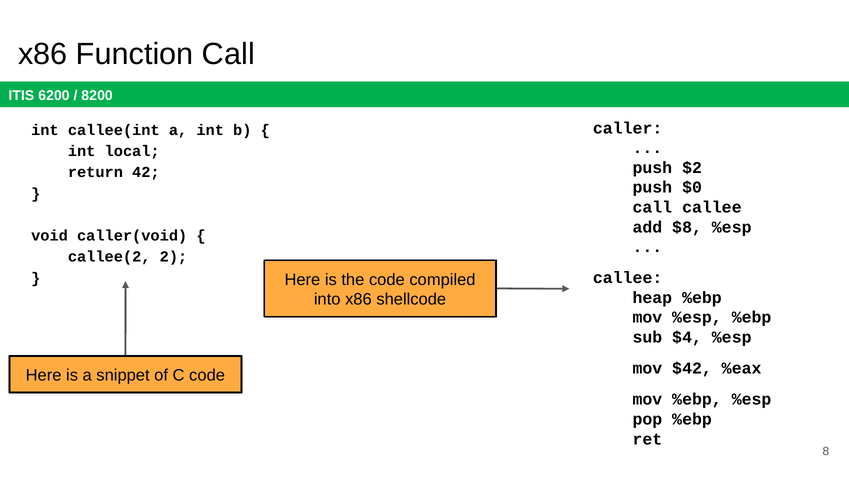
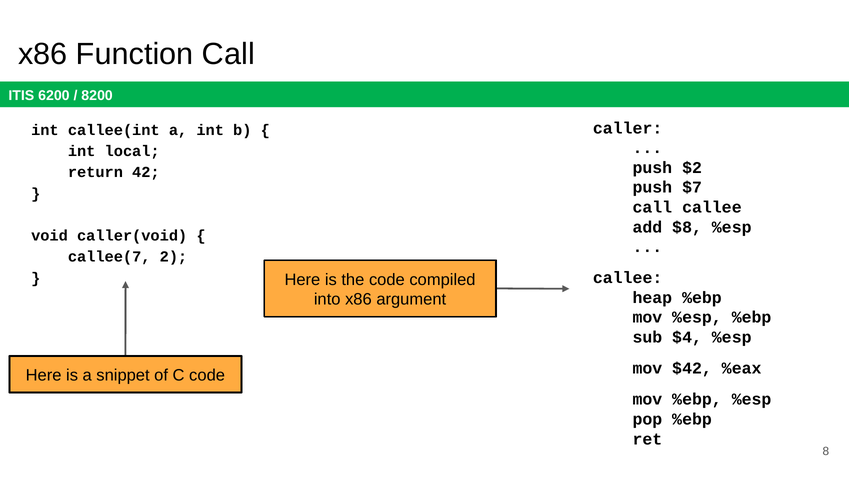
$0: $0 -> $7 (692, 188)
callee(2: callee(2 -> callee(7 (109, 257)
shellcode: shellcode -> argument (411, 300)
